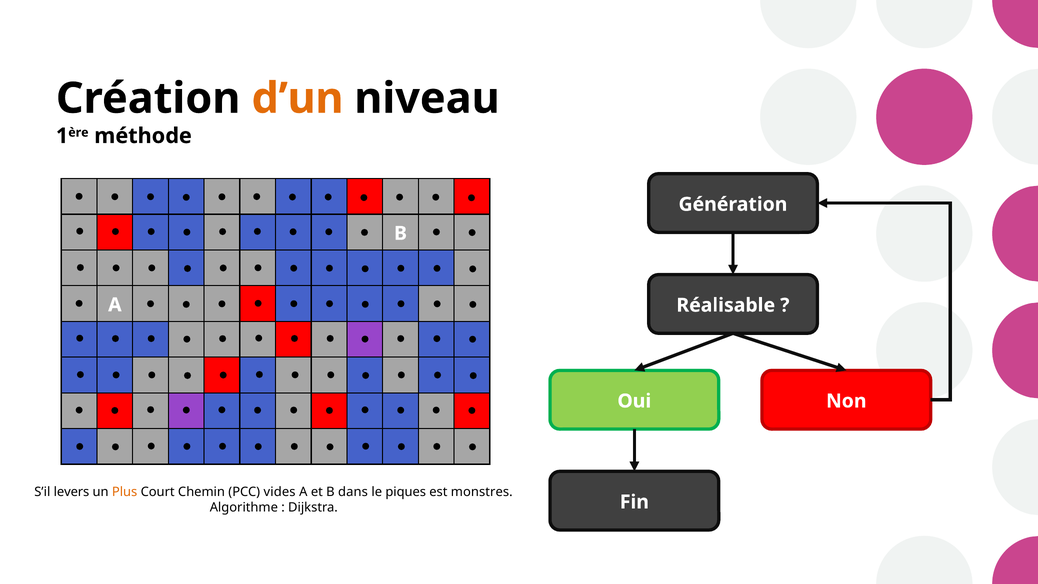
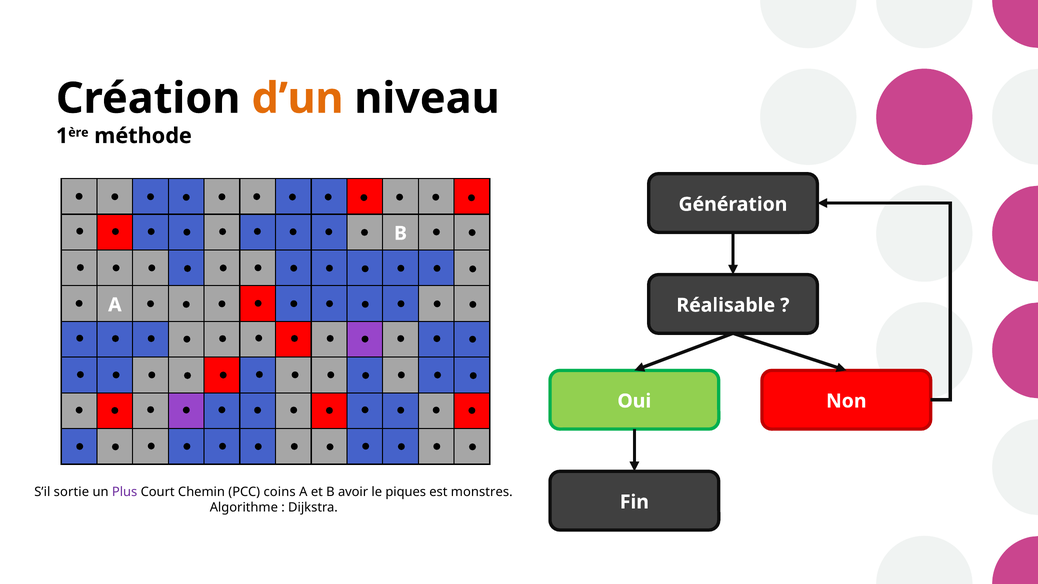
levers: levers -> sortie (71, 492)
Plus colour: orange -> purple (125, 492)
vides: vides -> coins (280, 492)
dans: dans -> avoir (353, 492)
